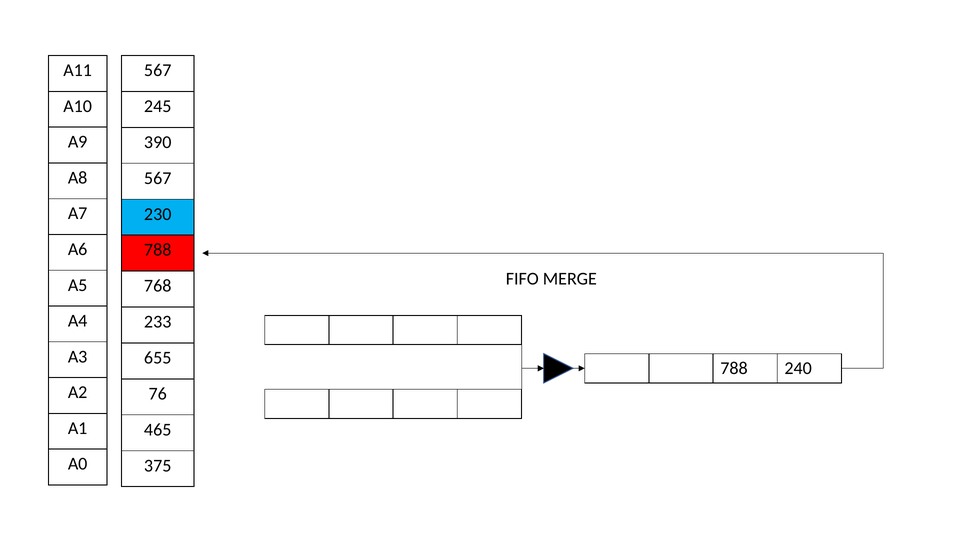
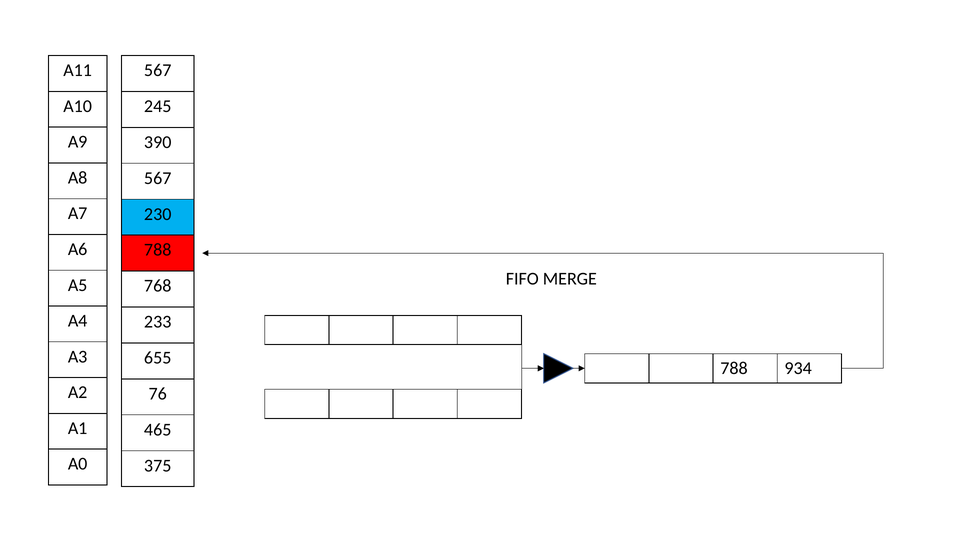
240: 240 -> 934 (798, 369)
